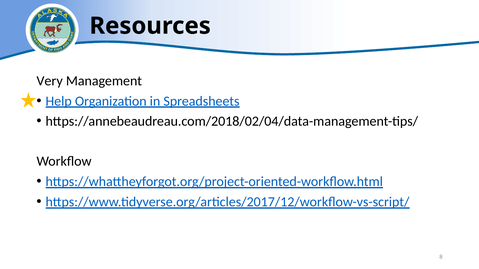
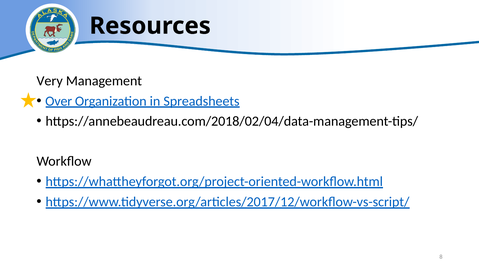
Help: Help -> Over (59, 101)
